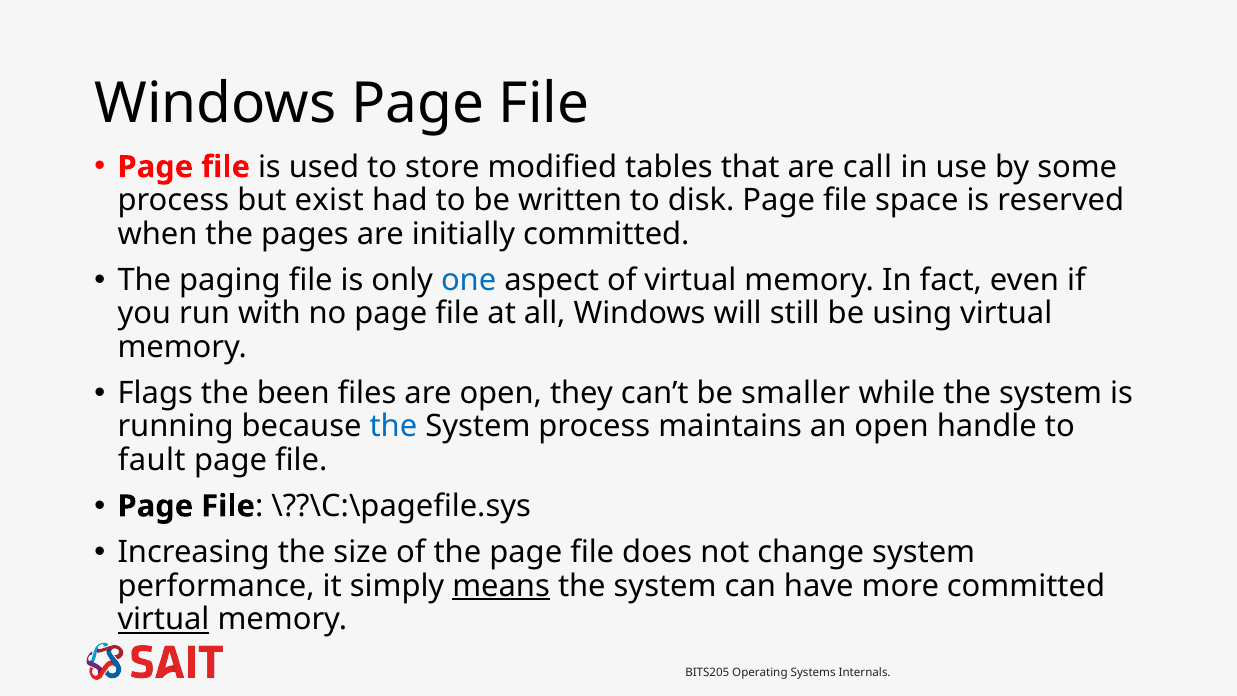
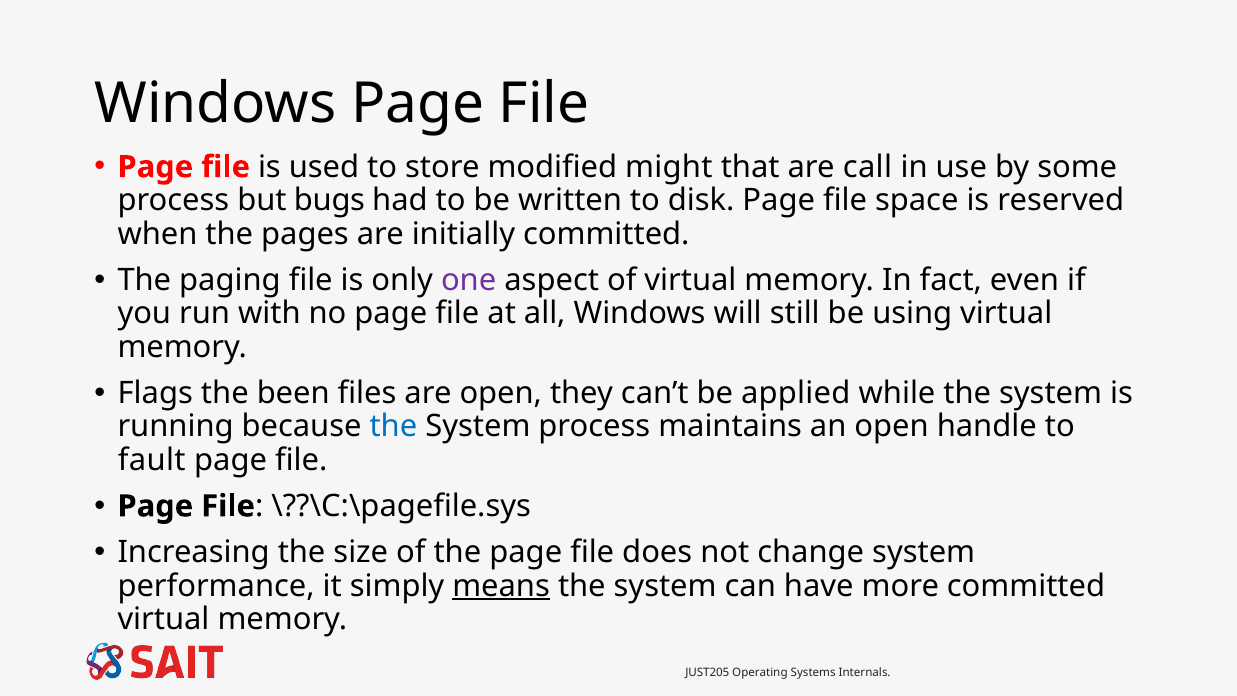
tables: tables -> might (669, 167)
exist: exist -> bugs (330, 200)
one colour: blue -> purple (469, 280)
smaller: smaller -> applied (796, 393)
virtual underline: present -> none (163, 619)
BITS205: BITS205 -> JUST205 (707, 673)
